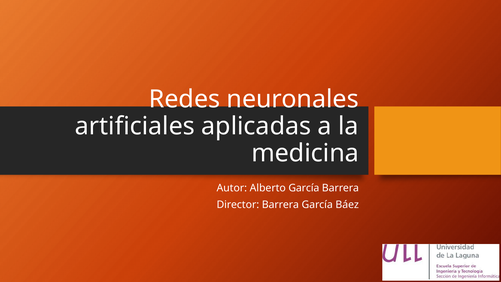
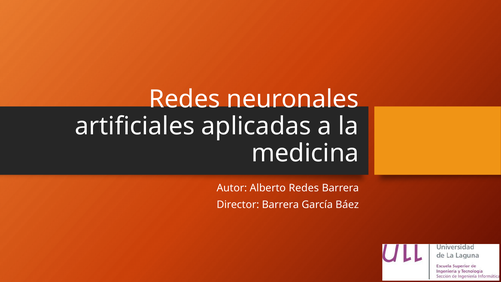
Alberto García: García -> Redes (304, 188)
